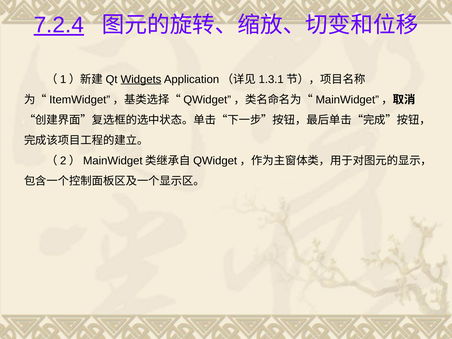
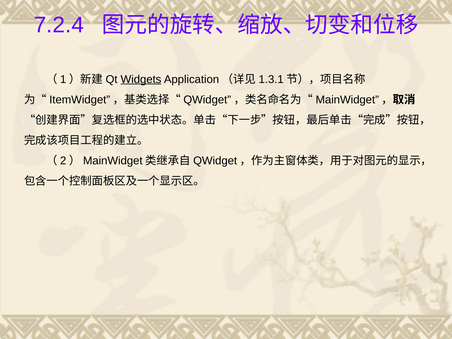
7.2.4 underline: present -> none (59, 25)
